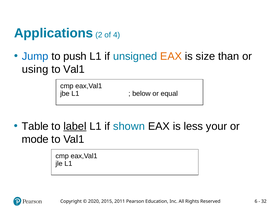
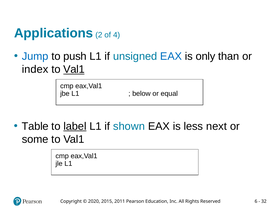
EAX colour: orange -> blue (171, 56)
size: size -> only (205, 56)
using: using -> index (35, 69)
Val1 underline: none -> present (74, 69)
your: your -> next (217, 126)
mode: mode -> some (35, 139)
